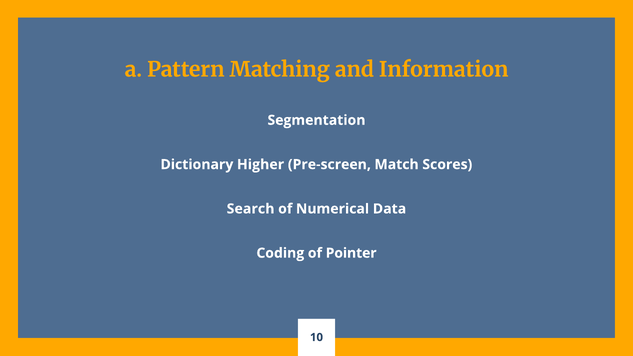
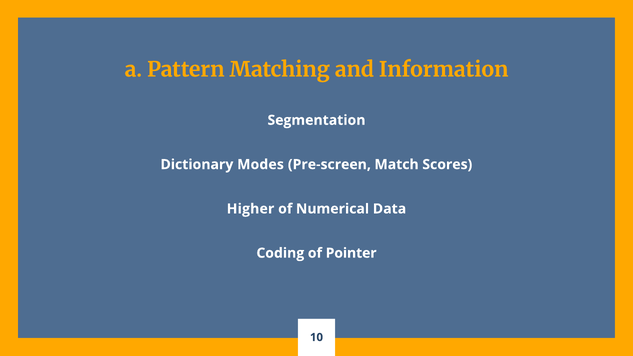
Higher: Higher -> Modes (260, 165)
Search: Search -> Higher (251, 209)
